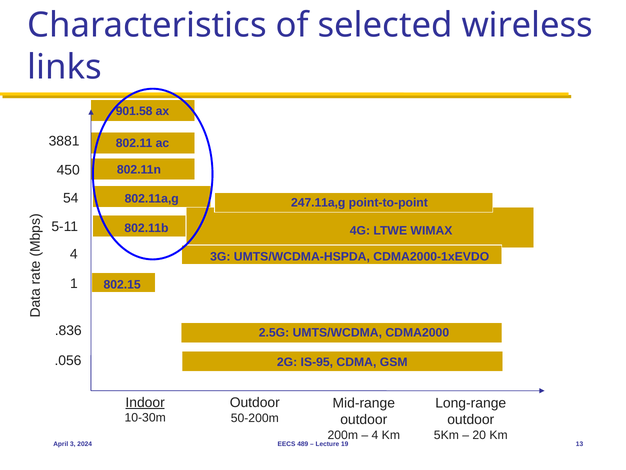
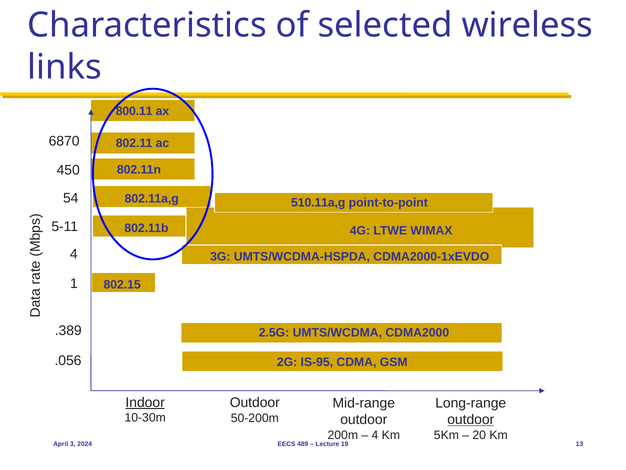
901.58: 901.58 -> 800.11 (134, 111)
3881: 3881 -> 6870 (64, 141)
247.11a,g: 247.11a,g -> 510.11a,g (318, 202)
.836: .836 -> .389 (68, 330)
outdoor underline: none -> present (471, 419)
